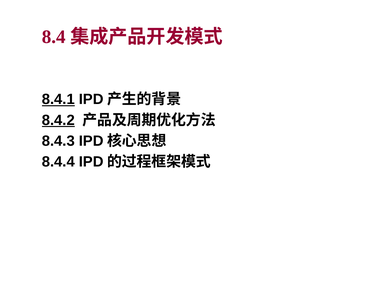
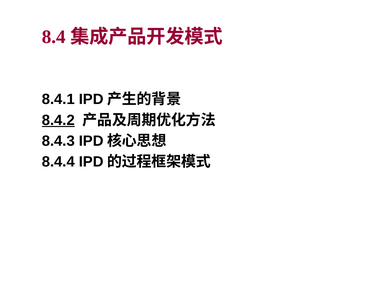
8.4.1 underline: present -> none (58, 99)
